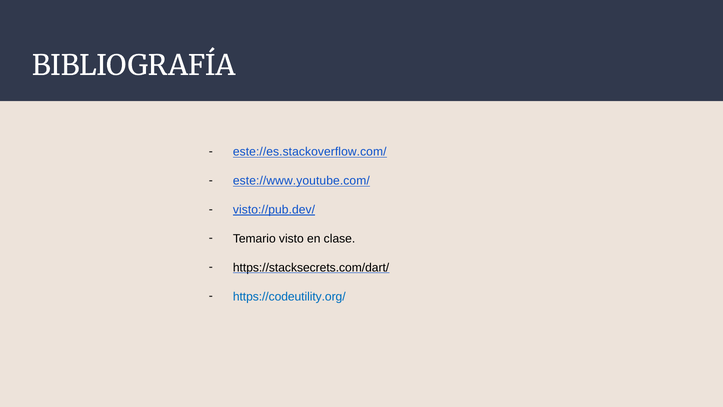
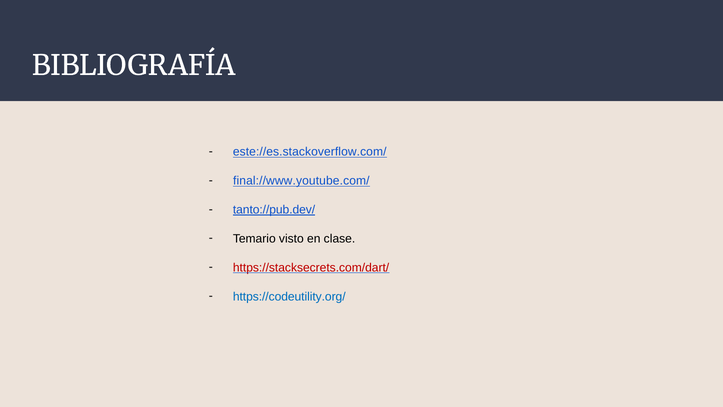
este://www.youtube.com/: este://www.youtube.com/ -> final://www.youtube.com/ (301, 181)
visto://pub.dev/: visto://pub.dev/ -> tanto://pub.dev/ (274, 210)
https://stacksecrets.com/dart/ colour: black -> red (311, 267)
